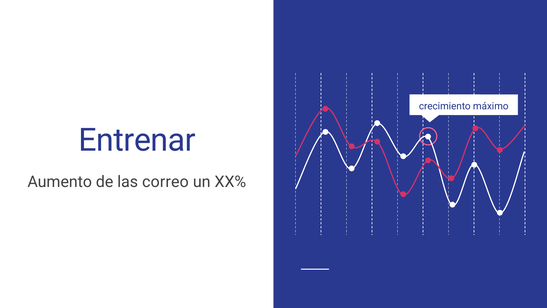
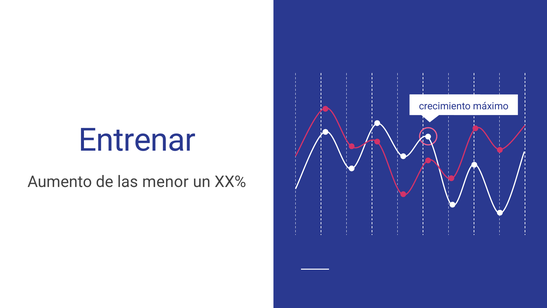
correo: correo -> menor (165, 182)
